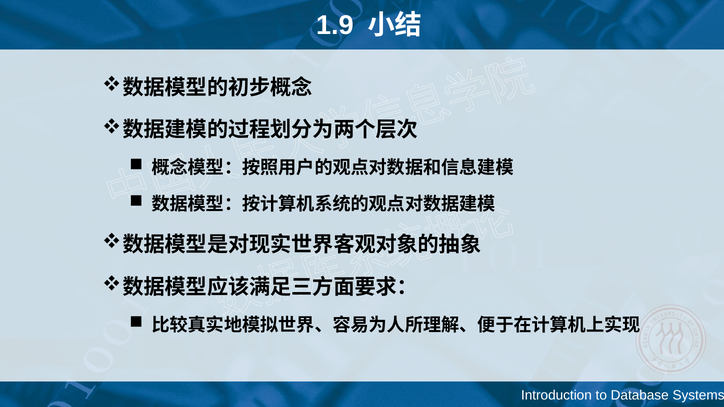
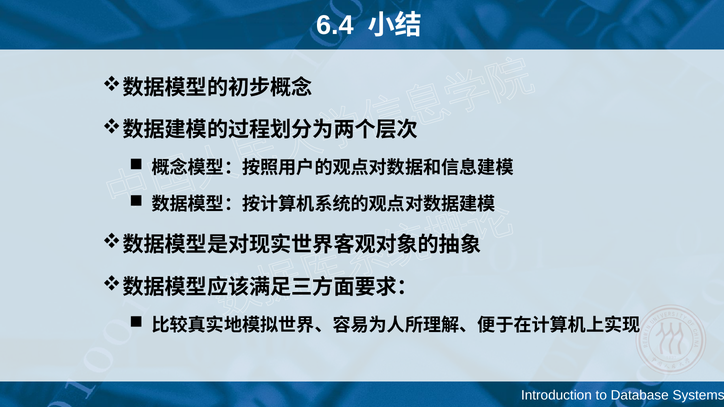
1.9: 1.9 -> 6.4 (335, 26)
